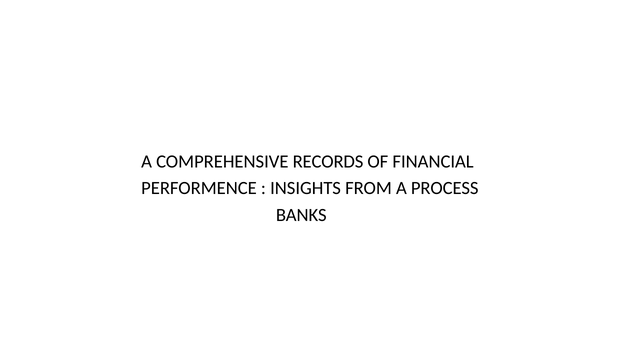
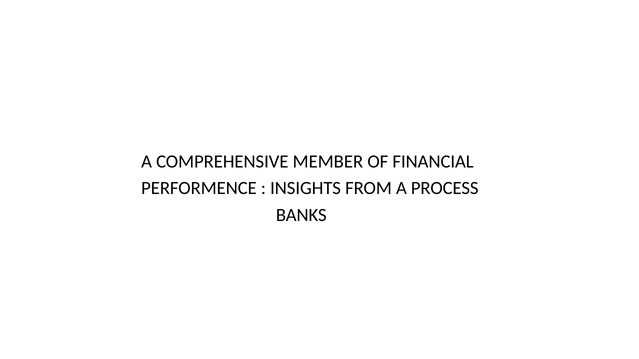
RECORDS: RECORDS -> MEMBER (328, 162)
